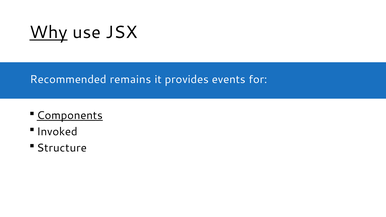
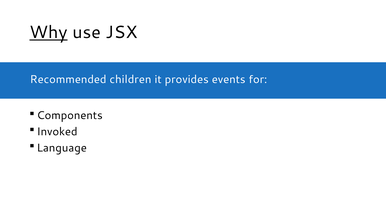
remains: remains -> children (130, 79)
Components underline: present -> none (70, 116)
Structure: Structure -> Language (62, 148)
